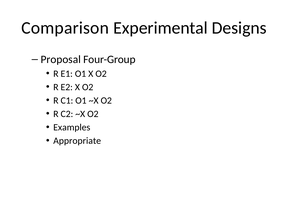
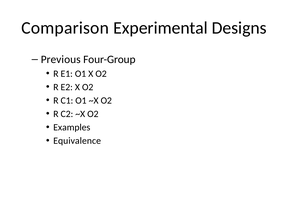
Proposal: Proposal -> Previous (61, 59)
Appropriate: Appropriate -> Equivalence (77, 141)
